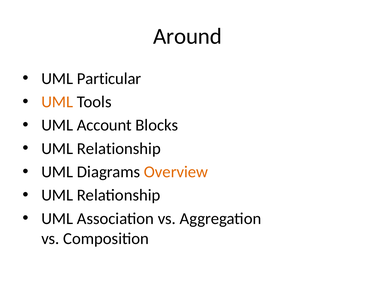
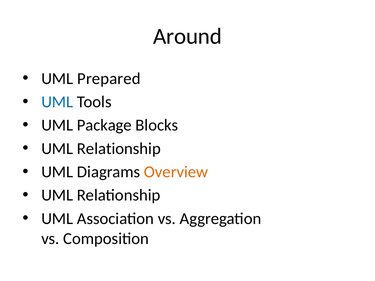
Particular: Particular -> Prepared (109, 79)
UML colour: orange -> blue (57, 102)
Account: Account -> Package (104, 125)
